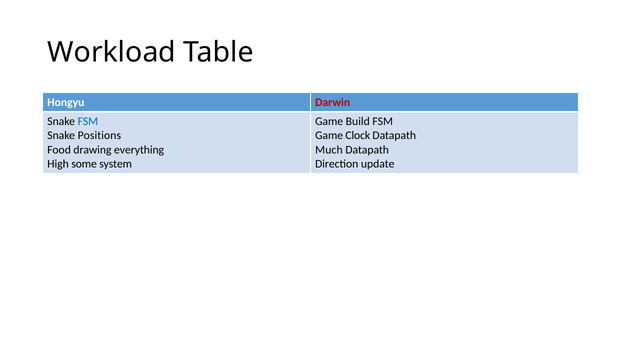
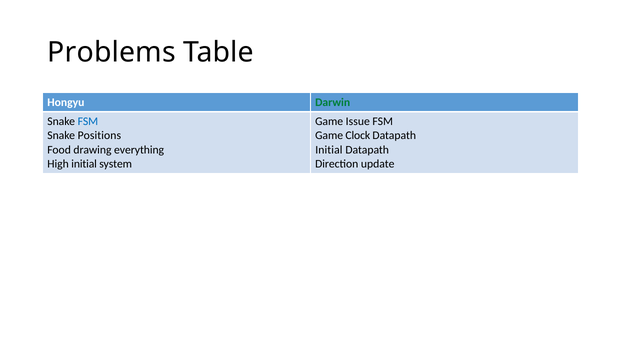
Workload: Workload -> Problems (112, 52)
Darwin colour: red -> green (333, 103)
Build: Build -> Issue (358, 121)
Much: Much -> Initial (329, 150)
High some: some -> initial (84, 164)
